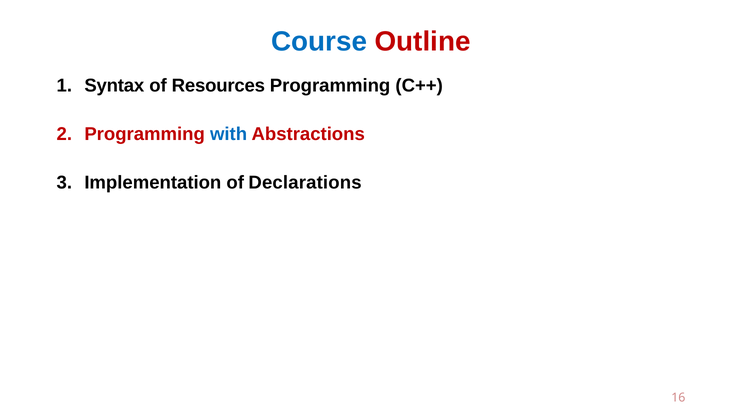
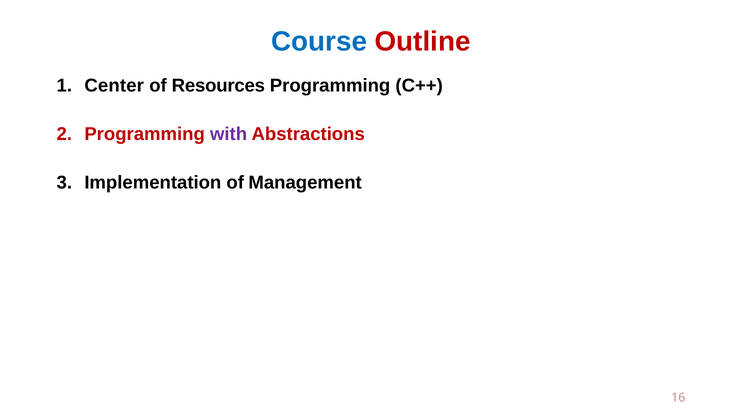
Syntax: Syntax -> Center (114, 86)
with colour: blue -> purple (229, 134)
Declarations: Declarations -> Management (305, 183)
